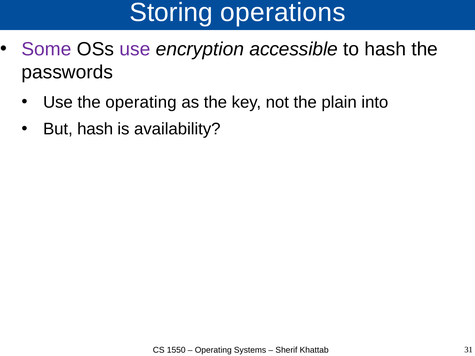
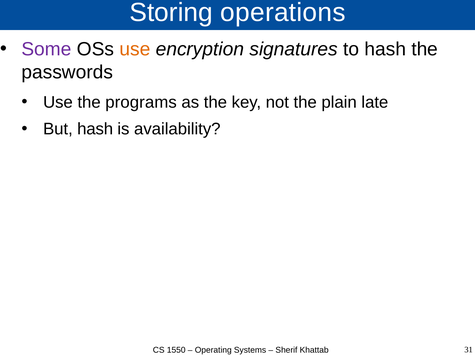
use colour: purple -> orange (135, 49)
accessible: accessible -> signatures (294, 49)
the operating: operating -> programs (141, 102)
into: into -> late (375, 102)
